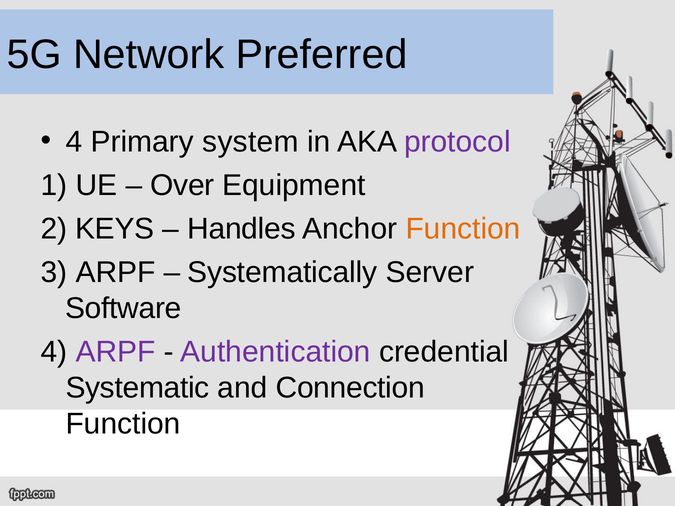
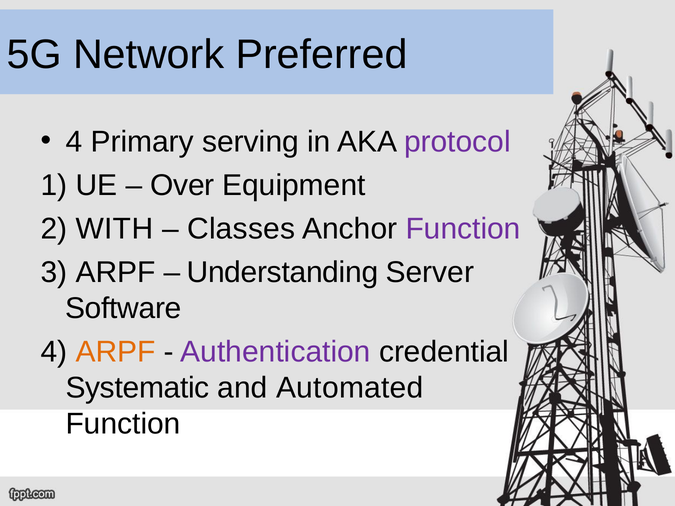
system: system -> serving (251, 142)
KEYS: KEYS -> WITH (115, 229)
Handles: Handles -> Classes (241, 229)
Function colour: orange -> purple (463, 229)
Systematically: Systematically -> Understanding (282, 272)
ARPF colour: purple -> orange (115, 352)
Connection: Connection -> Automated (350, 388)
